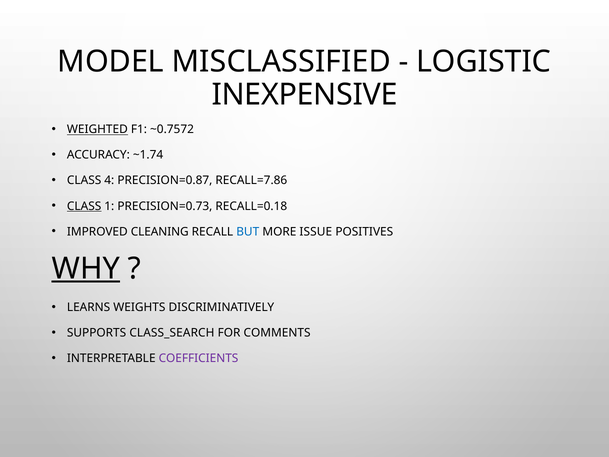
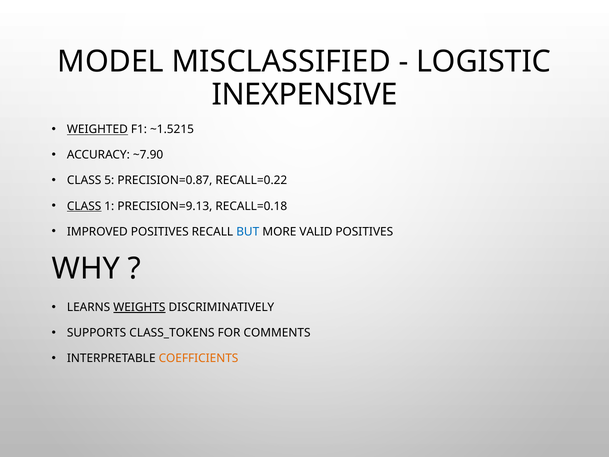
~0.7572: ~0.7572 -> ~1.5215 (172, 129)
~1.74: ~1.74 -> ~7.90 (148, 155)
4: 4 -> 5 (109, 180)
RECALL=7.86: RECALL=7.86 -> RECALL=0.22 (251, 180)
PRECISION=0.73: PRECISION=0.73 -> PRECISION=9.13 (165, 206)
IMPROVED CLEANING: CLEANING -> POSITIVES (160, 231)
ISSUE: ISSUE -> VALID (316, 231)
WHY underline: present -> none (86, 268)
WEIGHTS underline: none -> present (139, 307)
CLASS_SEARCH: CLASS_SEARCH -> CLASS_TOKENS (172, 333)
COEFFICIENTS colour: purple -> orange (198, 358)
